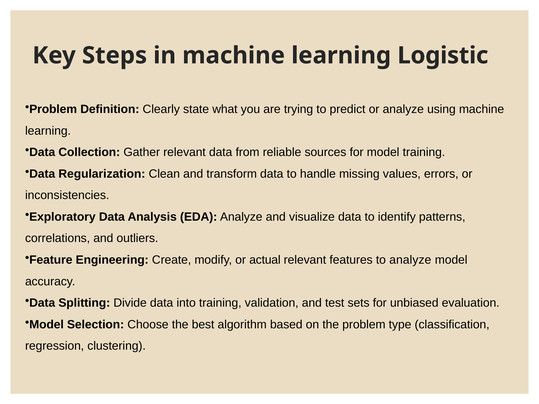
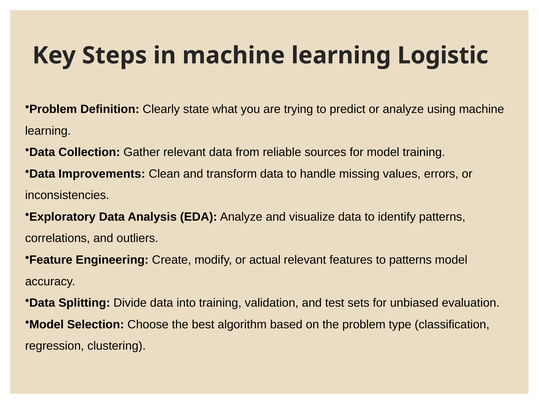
Regularization: Regularization -> Improvements (102, 174)
to analyze: analyze -> patterns (410, 260)
